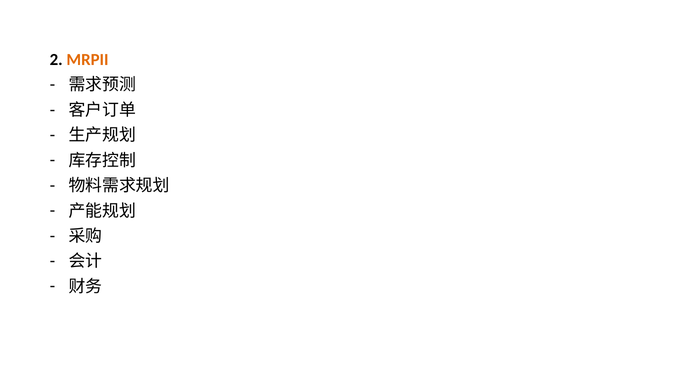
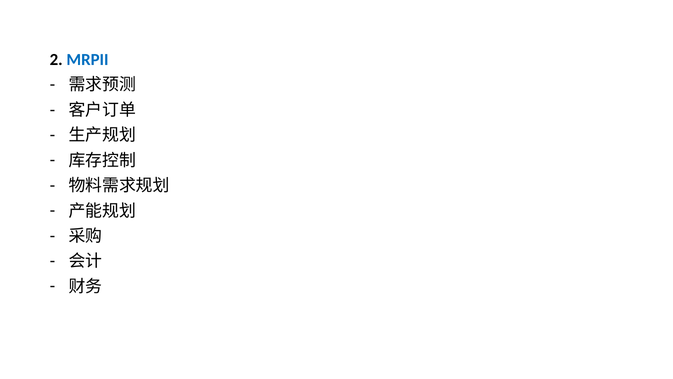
MRPII colour: orange -> blue (88, 60)
